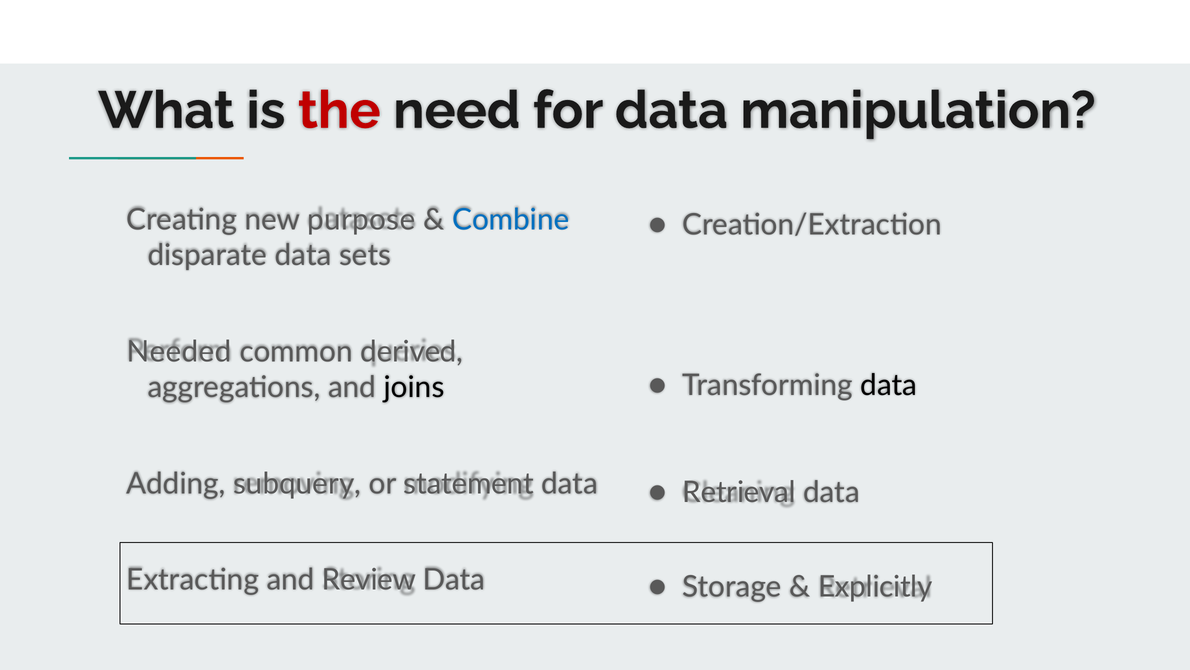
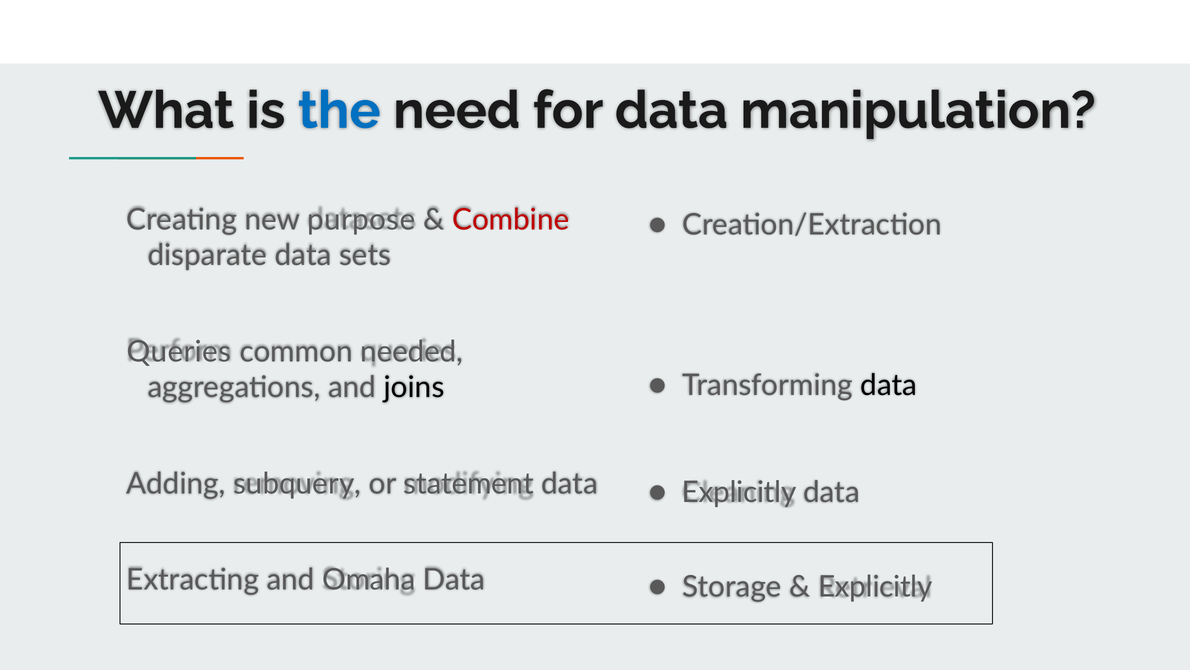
the colour: red -> blue (339, 110)
Combine colour: blue -> red (511, 219)
Needed: Needed -> Queries (179, 351)
derived: derived -> needed (412, 351)
Retrieval: Retrieval -> Explicitly (739, 492)
Review: Review -> Omaha (369, 580)
